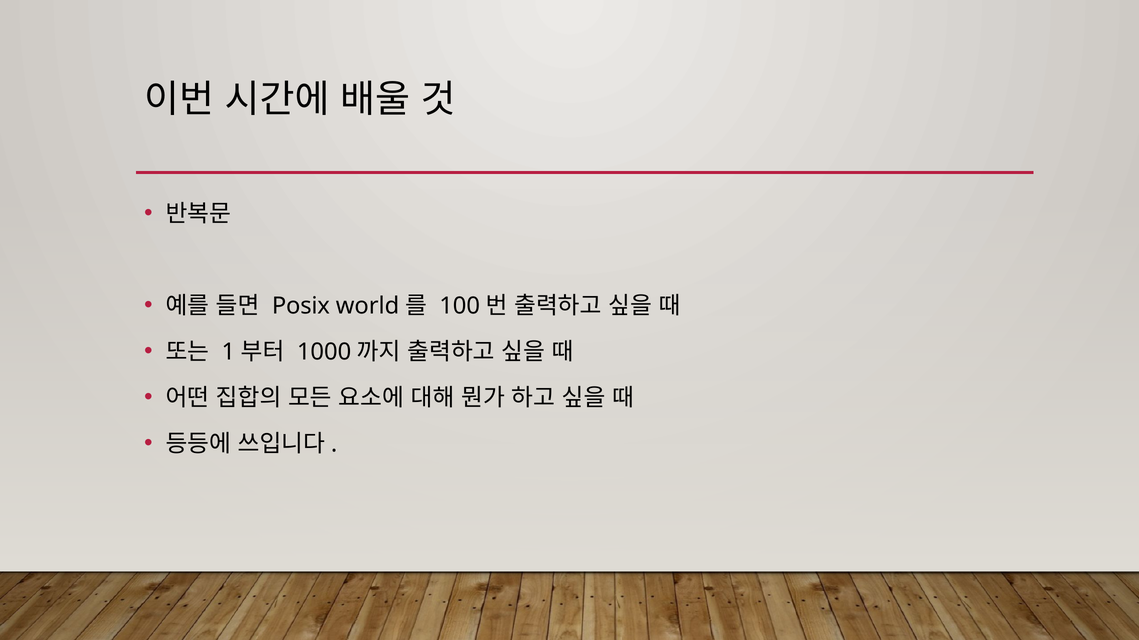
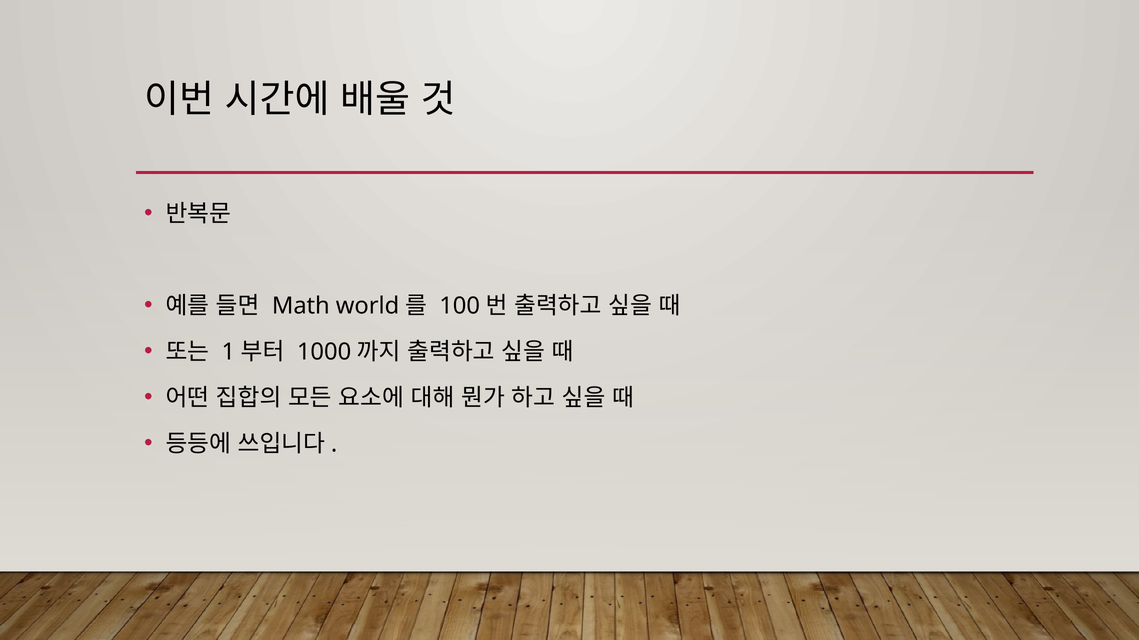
Posix: Posix -> Math (301, 306)
